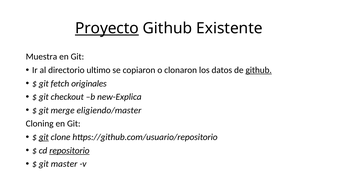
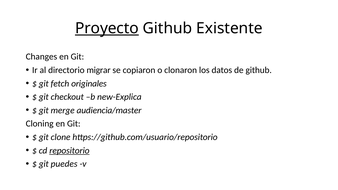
Muestra: Muestra -> Changes (41, 57)
ultimo: ultimo -> migrar (99, 70)
github underline: present -> none (259, 70)
eligiendo/master: eligiendo/master -> audiencia/master (109, 110)
git underline: present -> none (44, 137)
master: master -> puedes (64, 164)
